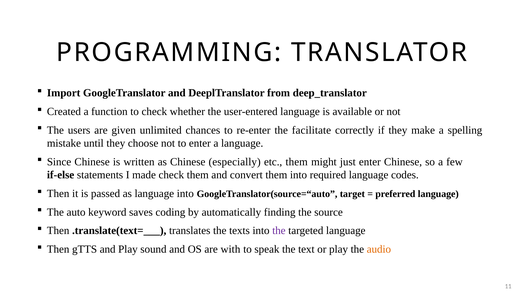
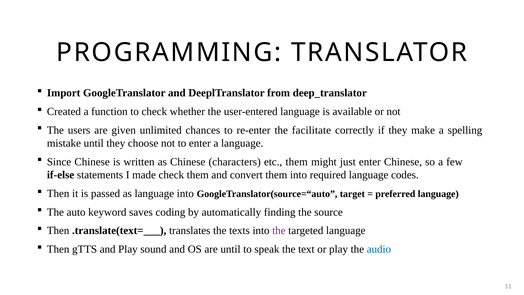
especially: especially -> characters (235, 162)
are with: with -> until (231, 249)
audio colour: orange -> blue (379, 249)
